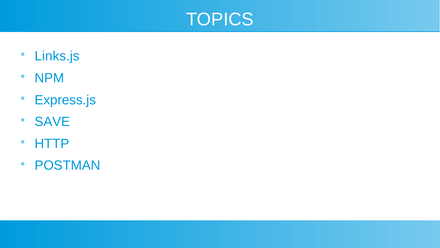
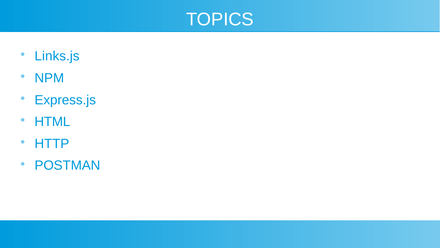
SAVE: SAVE -> HTML (52, 122)
